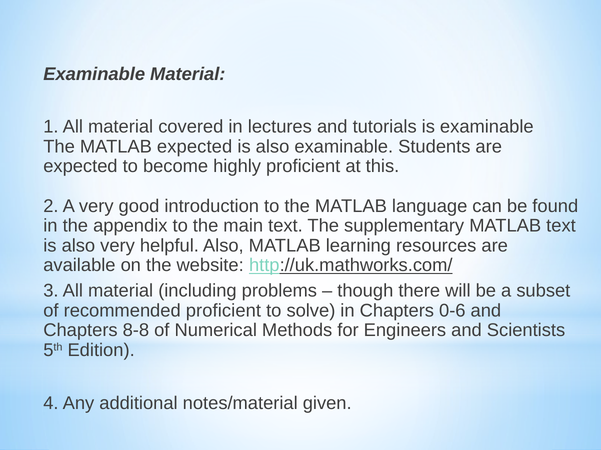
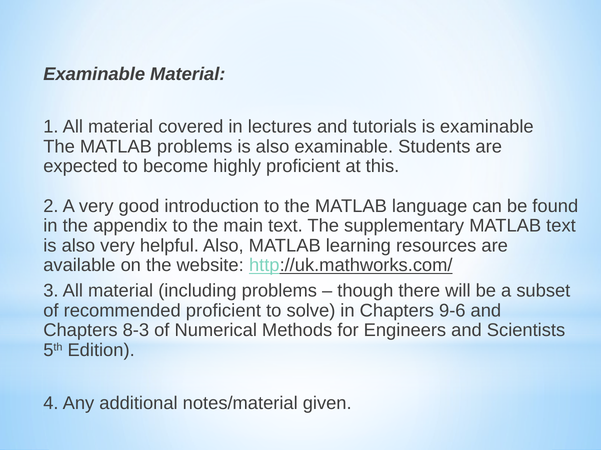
MATLAB expected: expected -> problems (195, 147)
0-6: 0-6 -> 9-6 (452, 311)
8-8: 8-8 -> 8-3 (136, 331)
